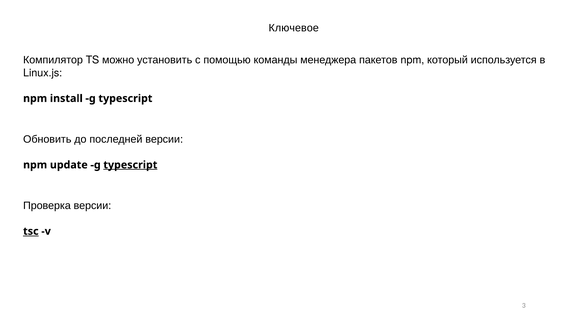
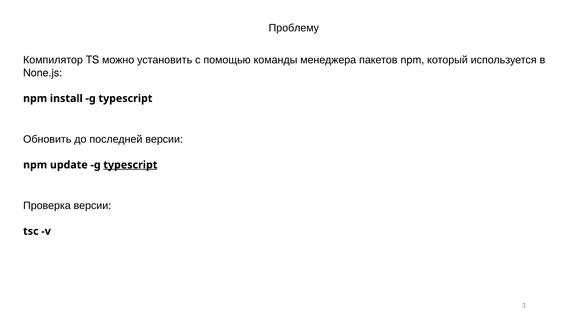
Ключевое: Ключевое -> Проблему (294, 28)
Linux.js: Linux.js -> None.js (43, 73)
tsc underline: present -> none (31, 231)
